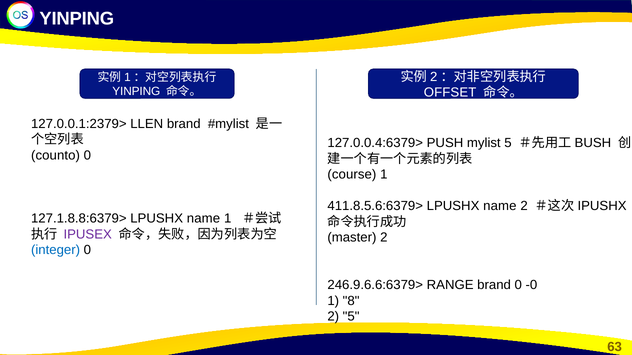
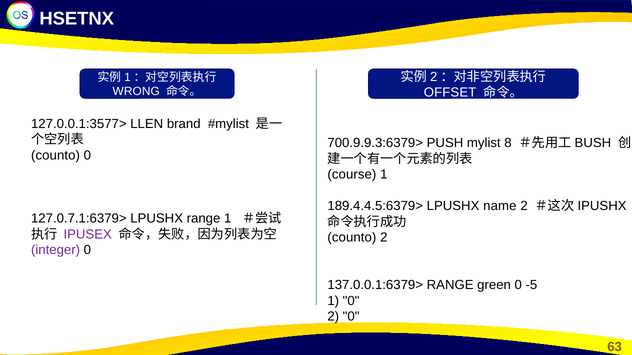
YINPING: YINPING -> HSETNX (77, 19)
YINPING: YINPING -> WRONG (136, 92)
127.0.0.1:2379>: 127.0.0.1:2379> -> 127.0.0.1:3577> (79, 124)
127.0.0.4:6379>: 127.0.0.4:6379> -> 700.9.9.3:6379> (375, 143)
mylist 5: 5 -> 8 (508, 143)
411.8.5.6:6379>: 411.8.5.6:6379> -> 189.4.4.5:6379> (375, 206)
127.1.8.8:6379>: 127.1.8.8:6379> -> 127.0.7.1:6379> (79, 219)
name: name -> range (204, 219)
master: master -> counto (352, 238)
integer colour: blue -> purple (56, 250)
246.9.6.6:6379>: 246.9.6.6:6379> -> 137.0.0.1:6379> (375, 285)
RANGE brand: brand -> green (494, 285)
-0: -0 -> -5 (531, 285)
1 8: 8 -> 0 (351, 301)
2 5: 5 -> 0 (351, 317)
